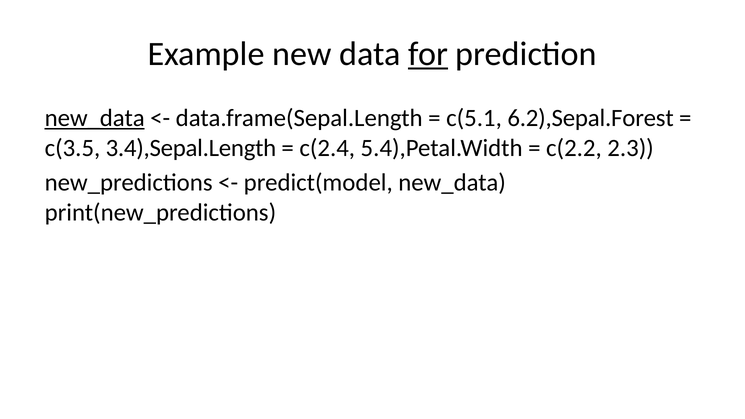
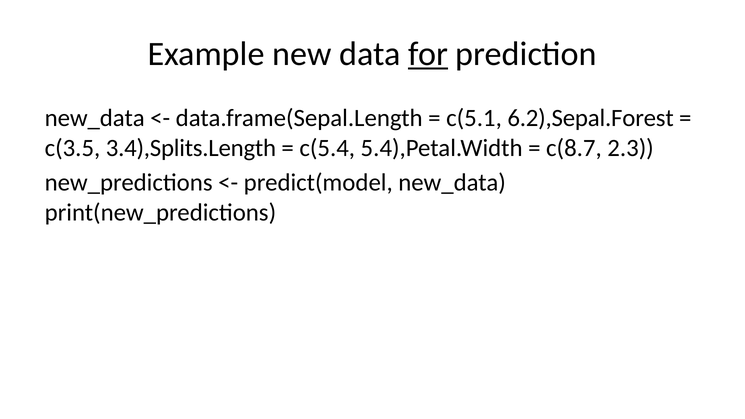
new_data underline: present -> none (95, 118)
3.4),Sepal.Length: 3.4),Sepal.Length -> 3.4),Splits.Length (191, 148)
c(2.4: c(2.4 -> c(5.4 (327, 148)
c(2.2: c(2.2 -> c(8.7 (574, 148)
